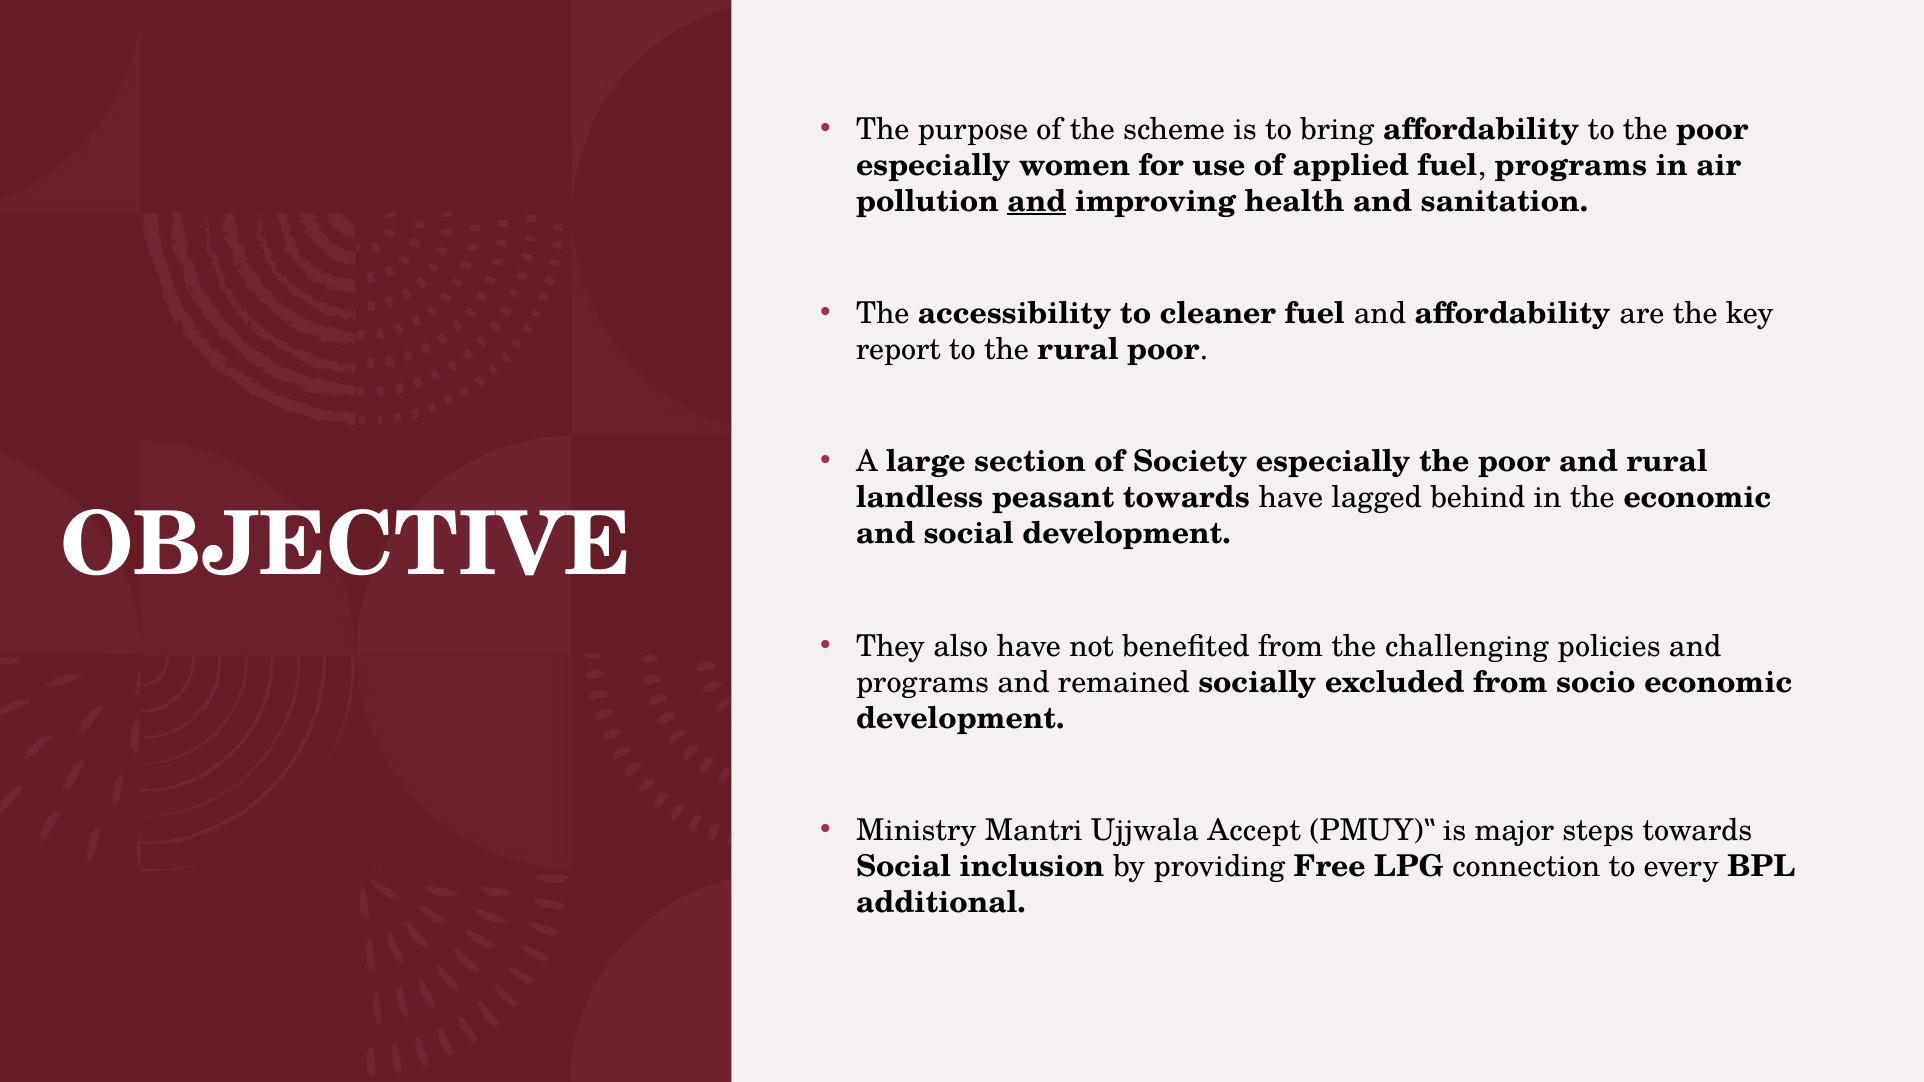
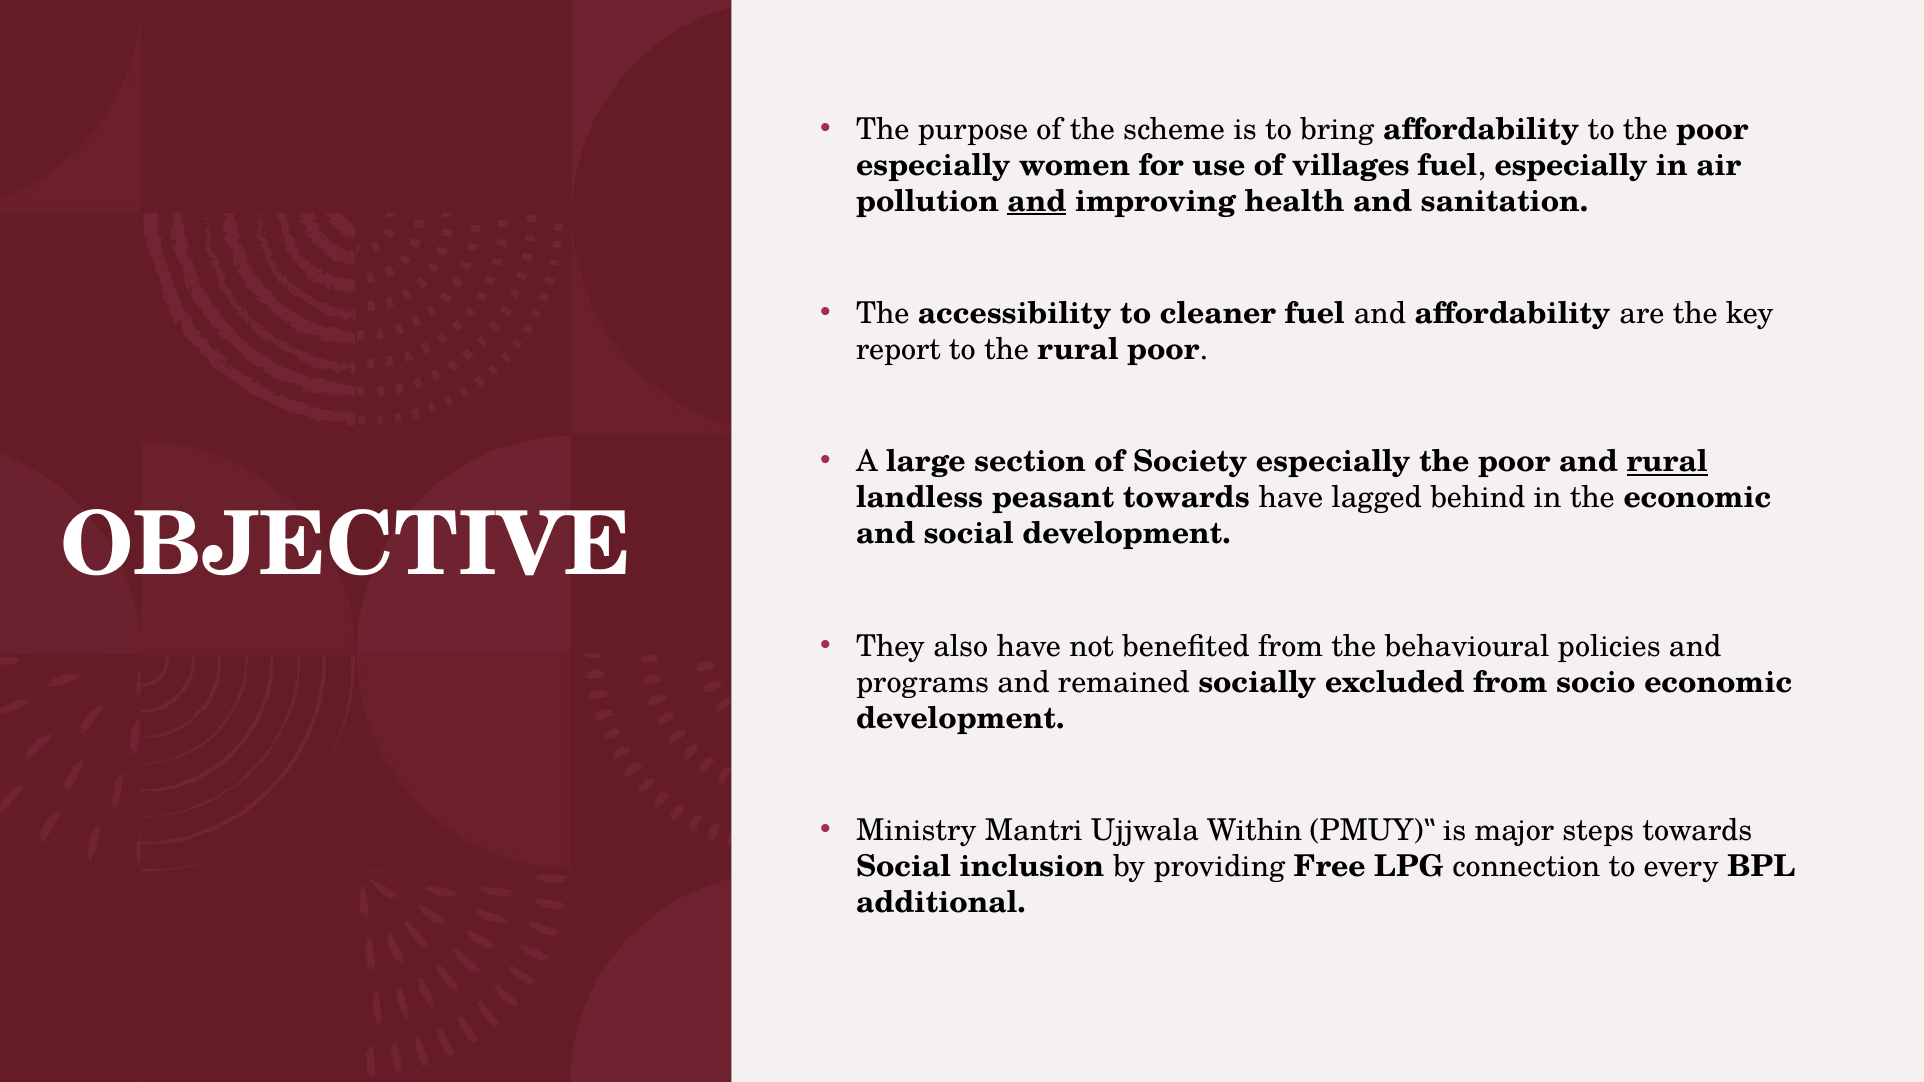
applied: applied -> villages (1351, 165)
fuel programs: programs -> especially (1571, 165)
rural underline: none -> present (1667, 462)
challenging: challenging -> behavioural (1467, 646)
Accept: Accept -> Within (1254, 831)
